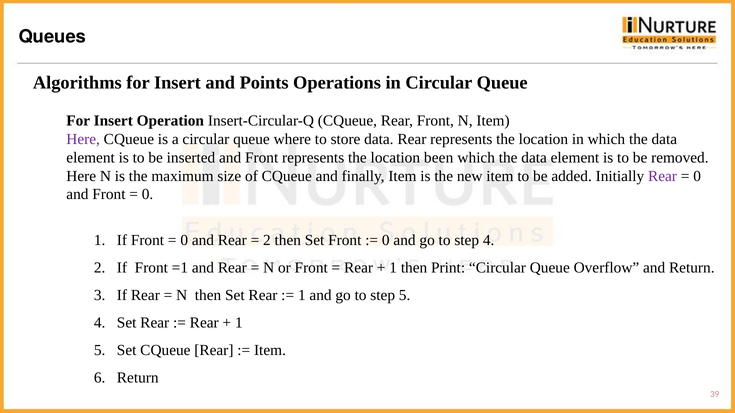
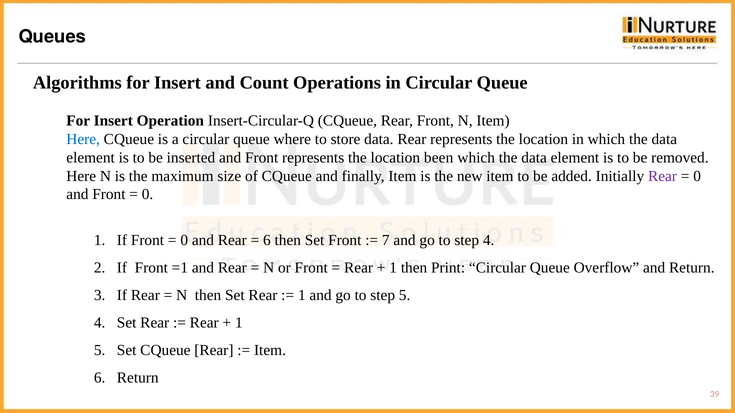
Points: Points -> Count (264, 83)
Here colour: purple -> blue (83, 139)
2: 2 -> 6 (267, 240)
0: 0 -> 7 (386, 240)
